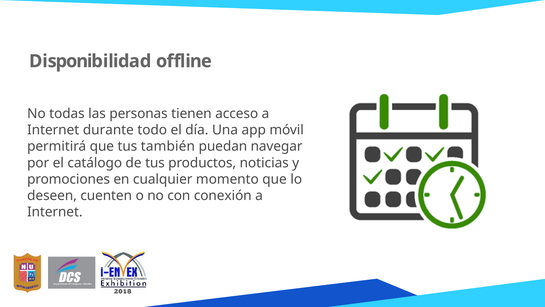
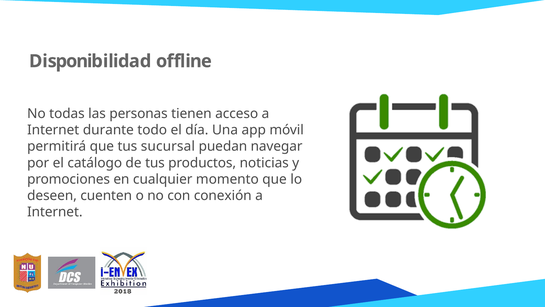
también: también -> sucursal (168, 146)
